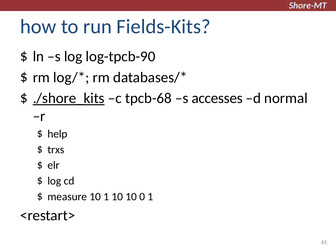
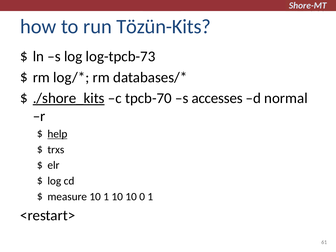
Fields-Kits: Fields-Kits -> Tözün-Kits (164, 27)
log-tpcb-90: log-tpcb-90 -> log-tpcb-73 (121, 56)
tpcb-68: tpcb-68 -> tpcb-70 (148, 98)
help underline: none -> present (57, 134)
